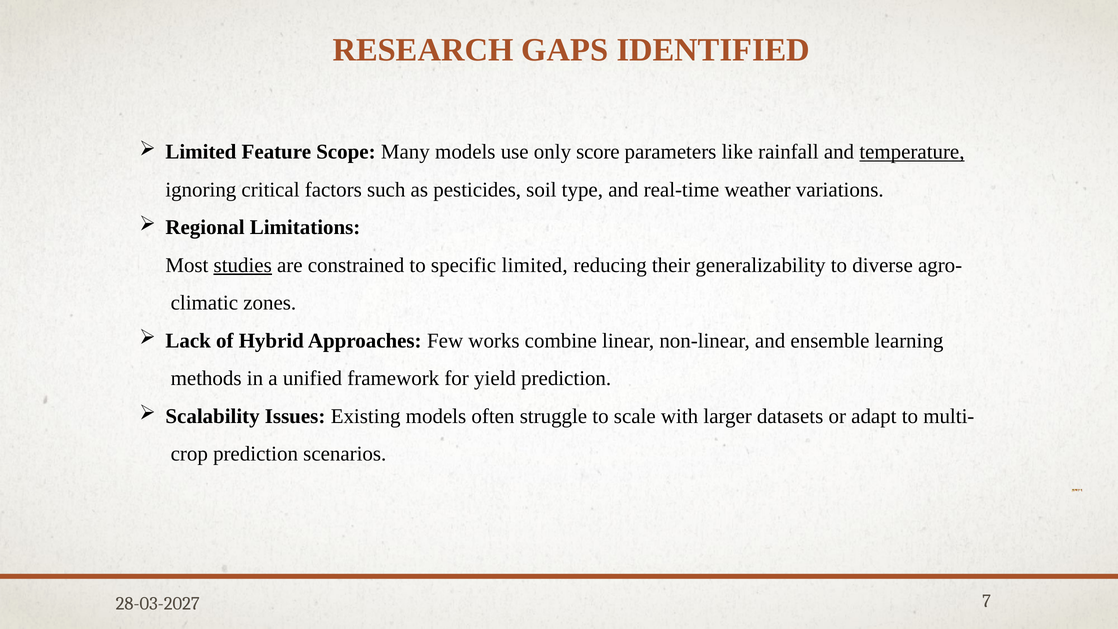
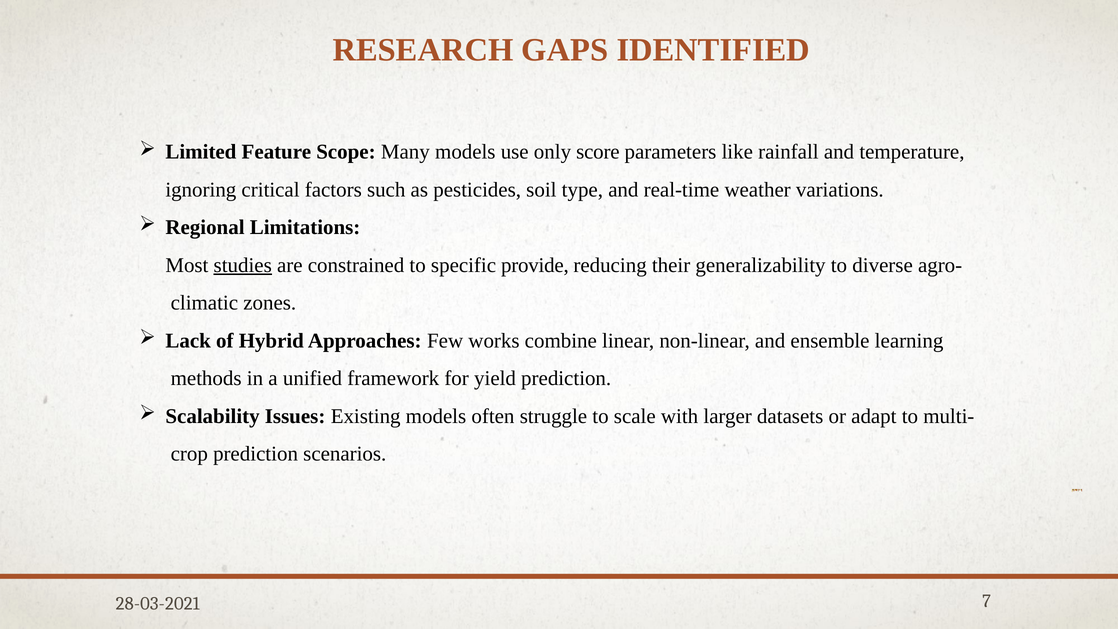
temperature underline: present -> none (912, 152)
specific limited: limited -> provide (535, 265)
28-03-2027: 28-03-2027 -> 28-03-2021 (158, 604)
